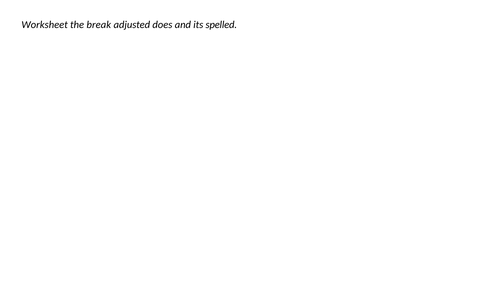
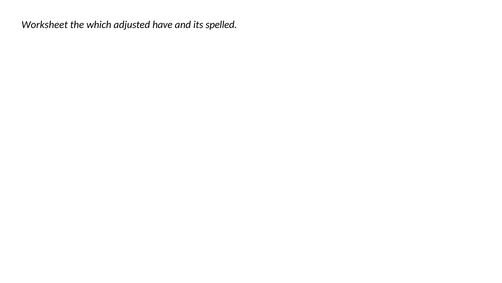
break: break -> which (99, 25)
does: does -> have (162, 25)
